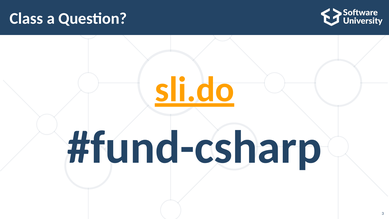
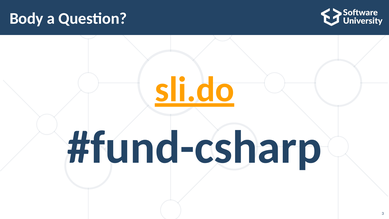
Class: Class -> Body (26, 18)
